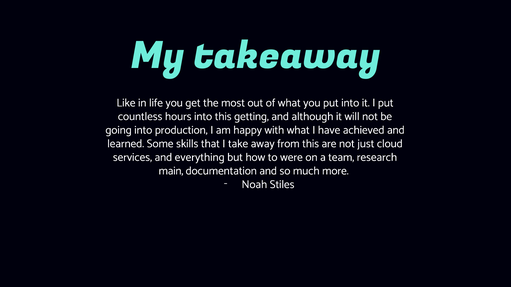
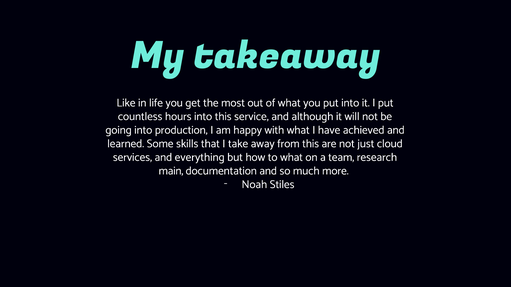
getting: getting -> service (251, 117)
to were: were -> what (291, 157)
